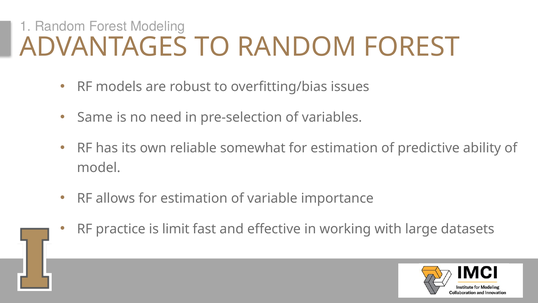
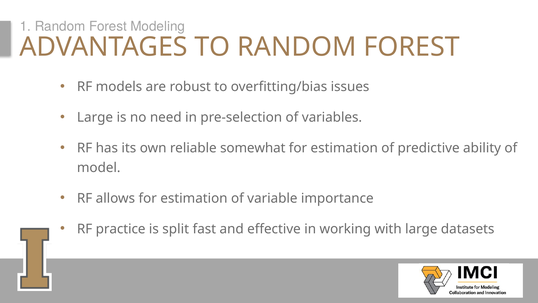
Same: Same -> Large (95, 117)
limit: limit -> split (176, 229)
